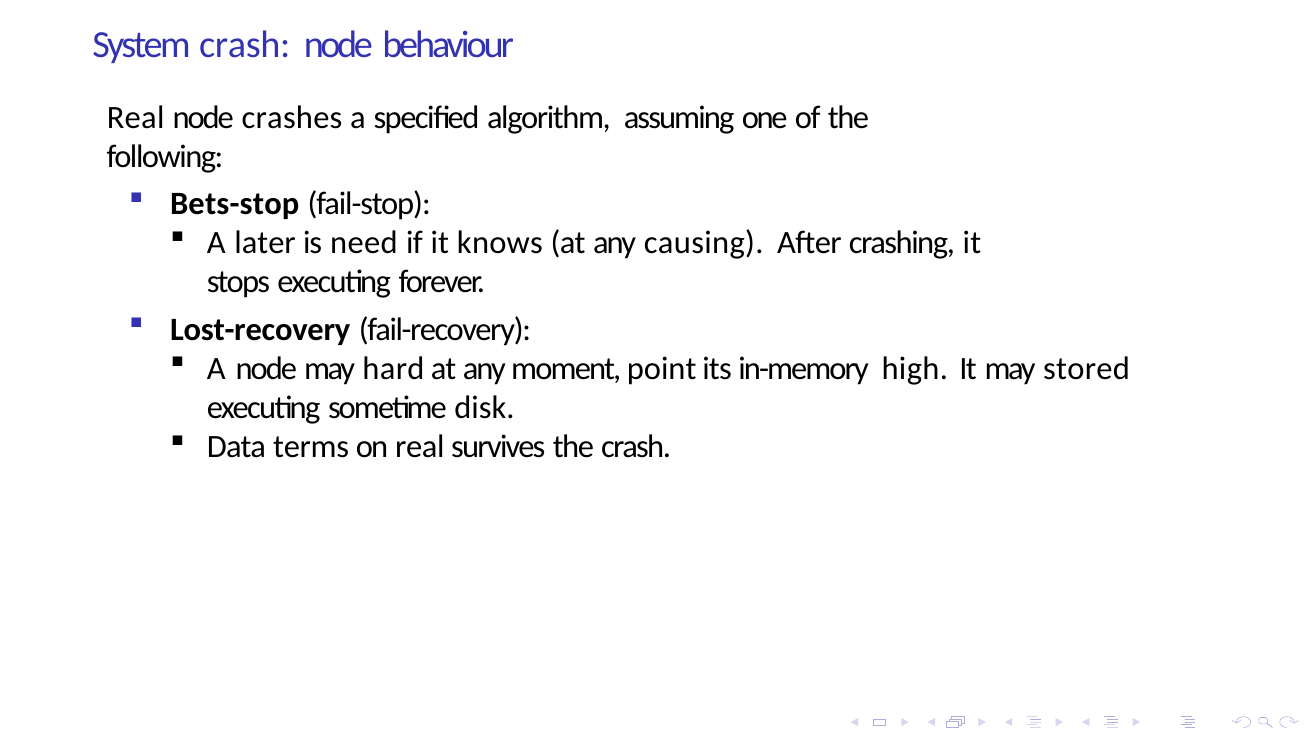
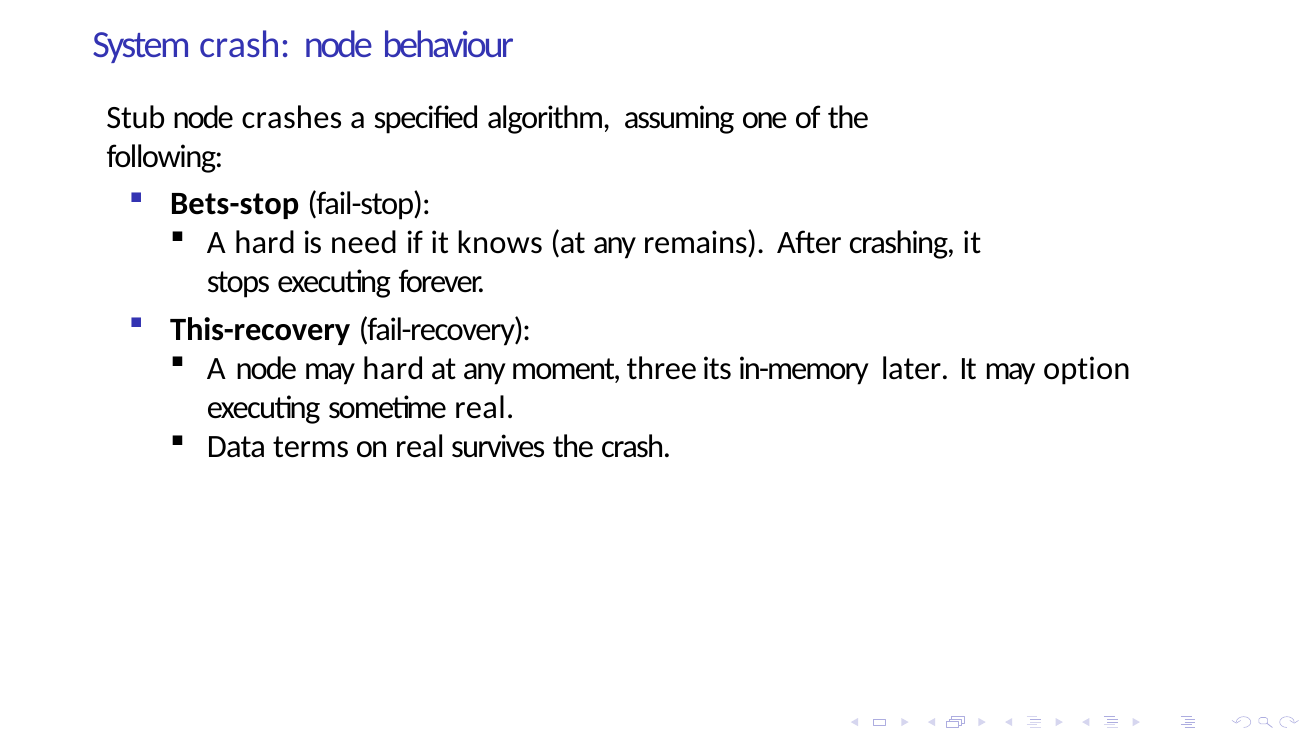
Real: Real -> Stub (136, 117)
A later: later -> hard (265, 243)
causing: causing -> remains (704, 243)
Lost-recovery: Lost-recovery -> This-recovery (260, 329)
point: point -> three (662, 369)
high: high -> later (915, 369)
stored: stored -> option (1087, 369)
sometime disk: disk -> real (484, 408)
